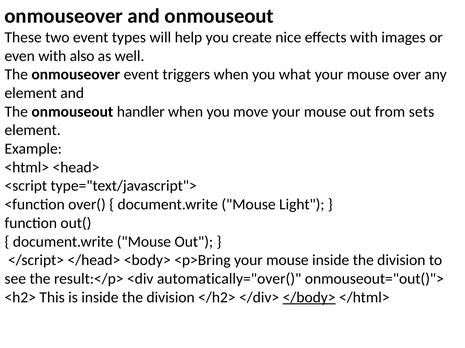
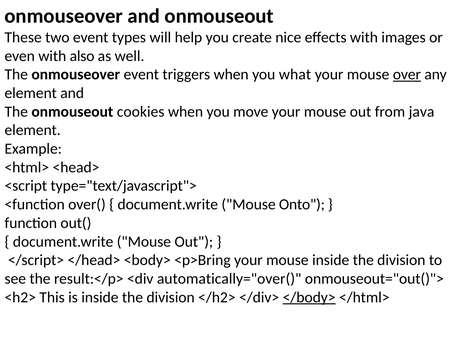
over underline: none -> present (407, 75)
handler: handler -> cookies (141, 112)
sets: sets -> java (422, 112)
Light: Light -> Onto (302, 205)
